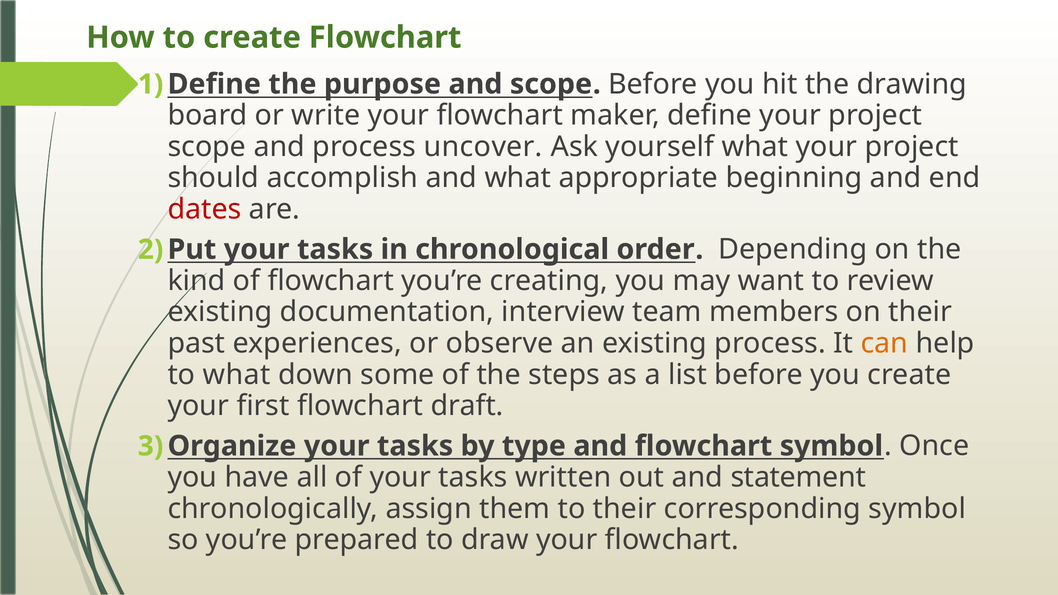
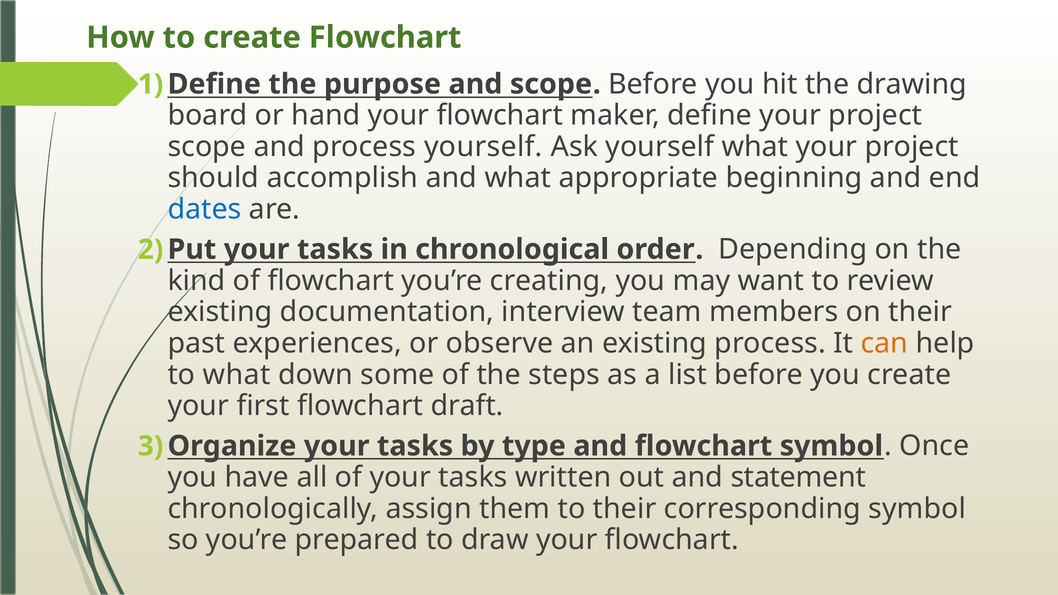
write: write -> hand (326, 115)
process uncover: uncover -> yourself (483, 147)
dates colour: red -> blue (204, 209)
